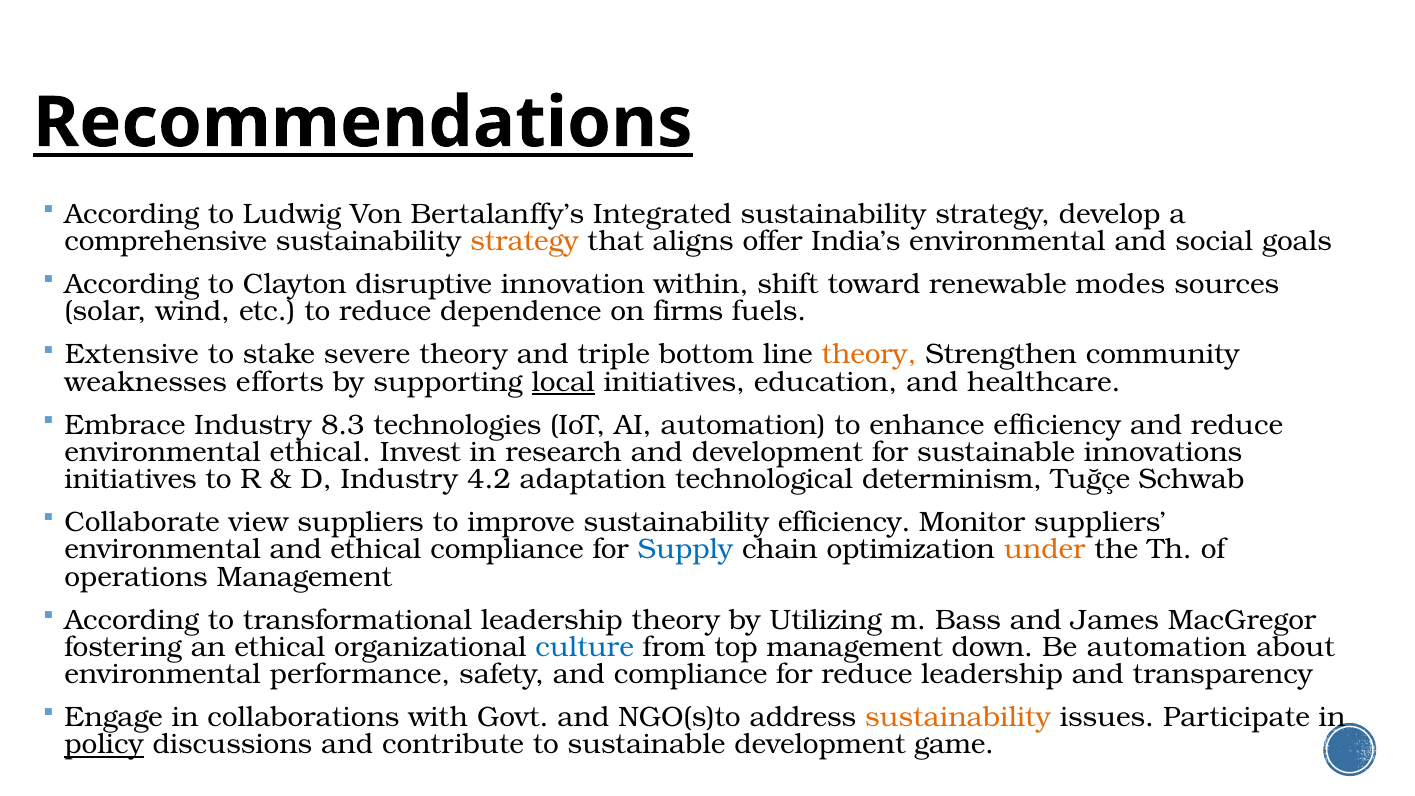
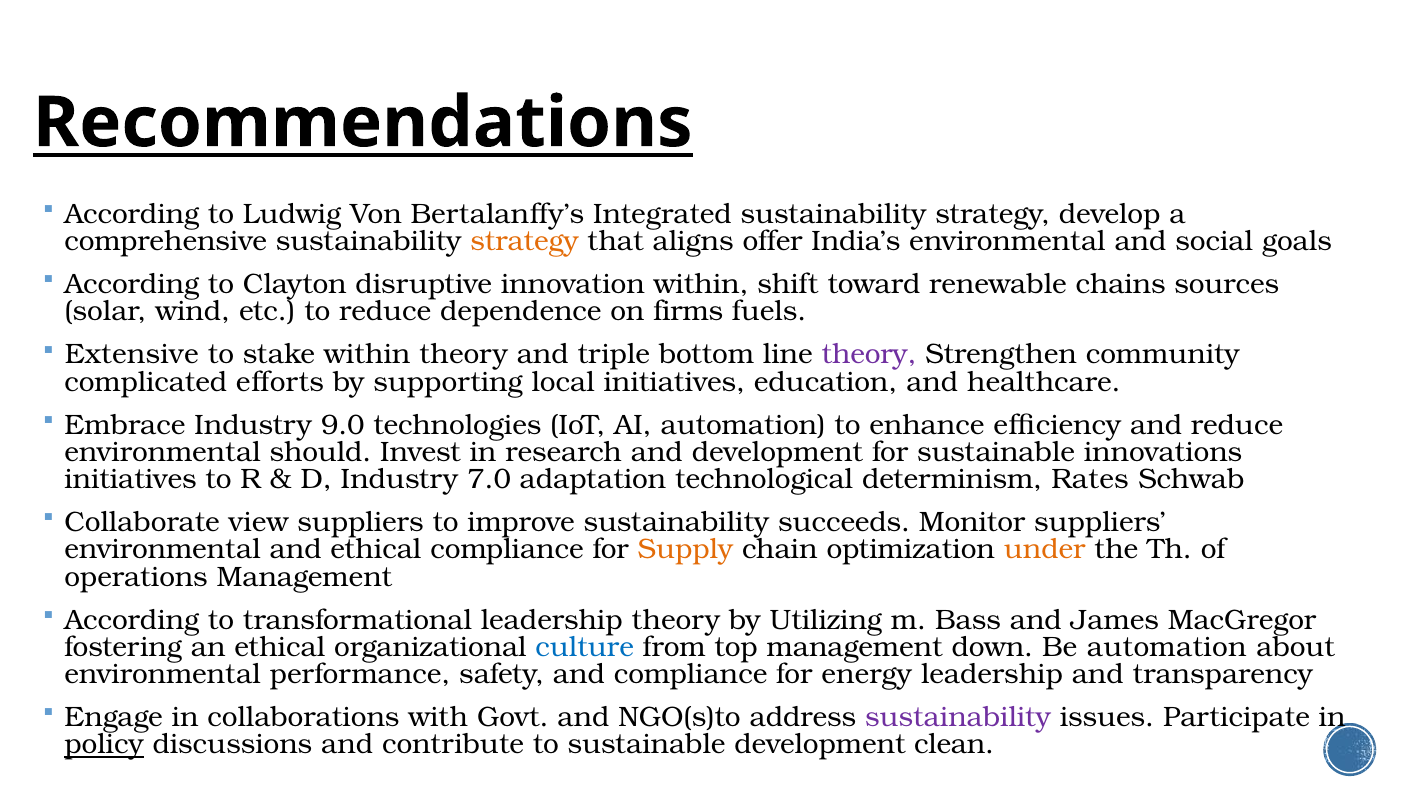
modes: modes -> chains (1121, 284)
stake severe: severe -> within (367, 355)
theory colour: orange -> purple (869, 355)
weaknesses: weaknesses -> complicated (146, 382)
local underline: present -> none (563, 382)
8.3: 8.3 -> 9.0 (343, 425)
environmental ethical: ethical -> should (321, 452)
4.2: 4.2 -> 7.0 (489, 479)
Tuğçe: Tuğçe -> Rates (1090, 479)
sustainability efficiency: efficiency -> succeeds (844, 522)
Supply colour: blue -> orange (685, 550)
for reduce: reduce -> energy (867, 674)
sustainability colour: orange -> purple (958, 717)
game: game -> clean (954, 745)
